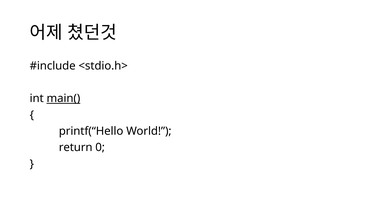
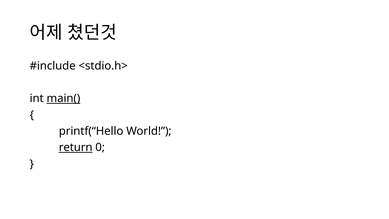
return underline: none -> present (76, 147)
